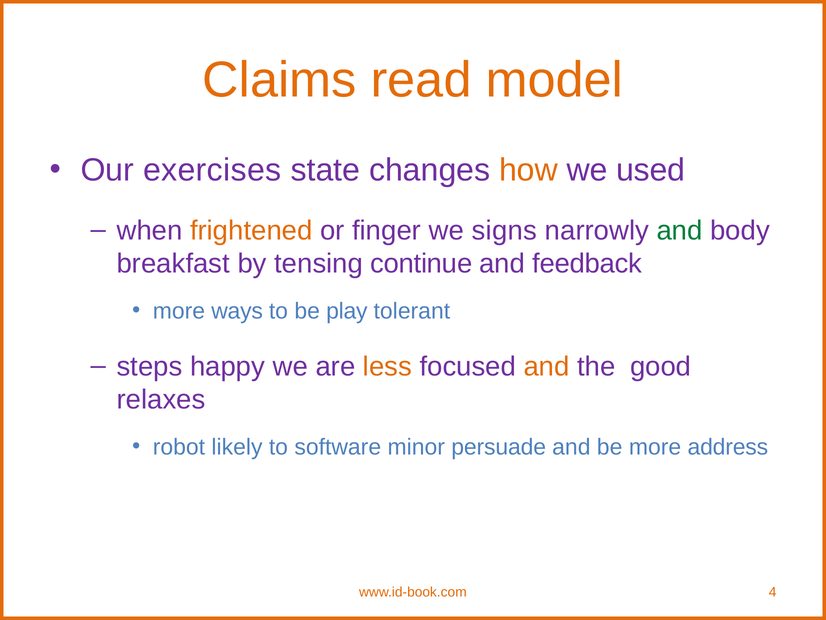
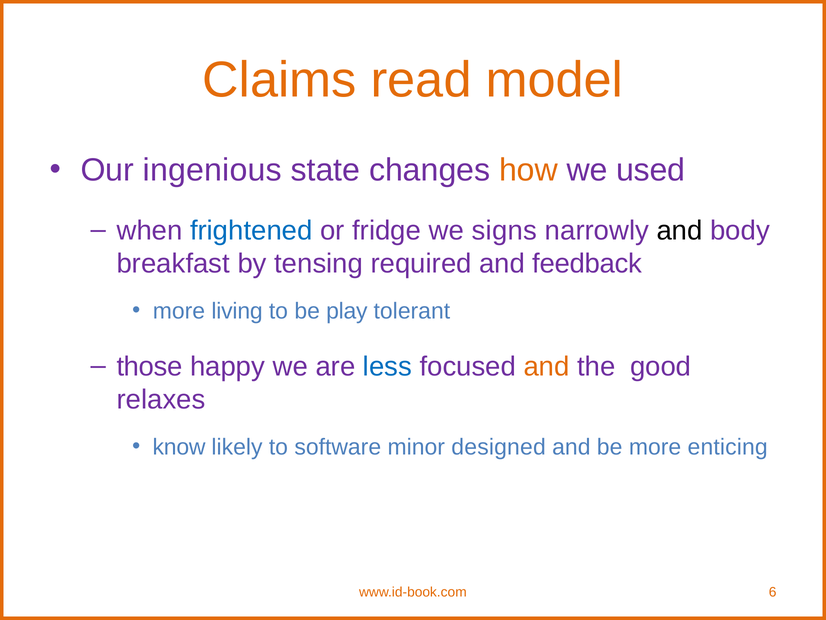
exercises: exercises -> ingenious (212, 170)
frightened colour: orange -> blue (251, 230)
finger: finger -> fridge (387, 230)
and colour: green -> black (680, 230)
continue: continue -> required (421, 264)
ways: ways -> living (237, 311)
steps: steps -> those (150, 366)
less colour: orange -> blue (387, 366)
robot: robot -> know (179, 447)
persuade: persuade -> designed (499, 447)
address: address -> enticing (728, 447)
4: 4 -> 6 (773, 592)
